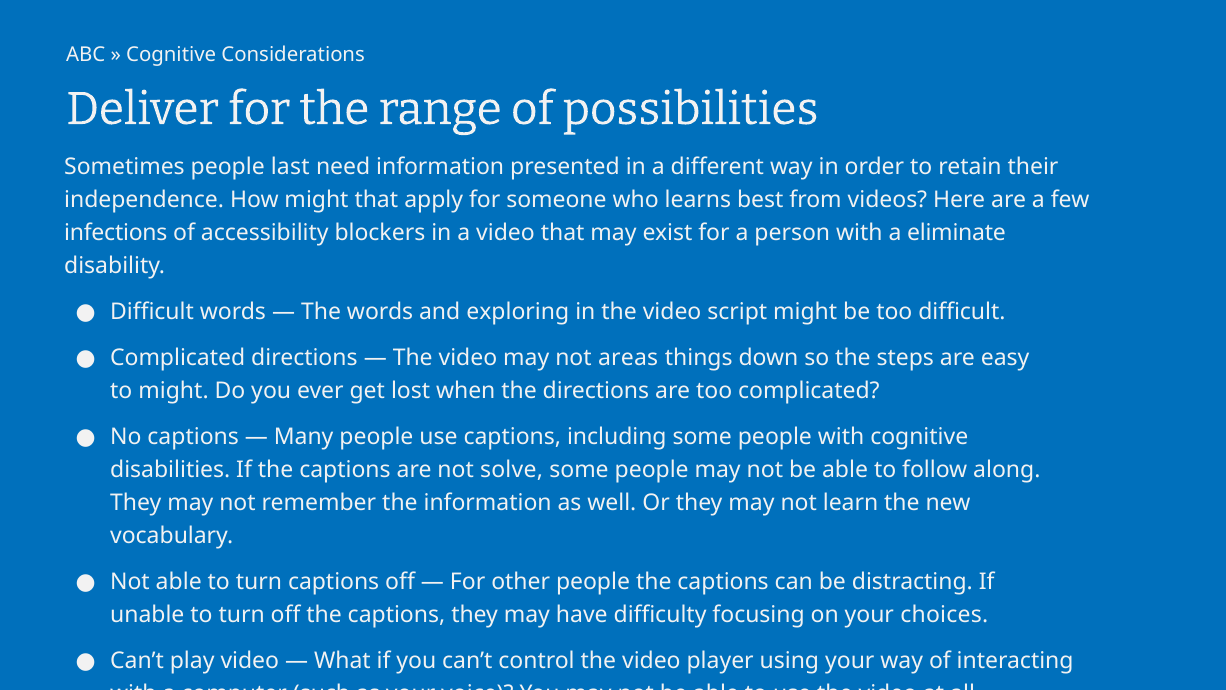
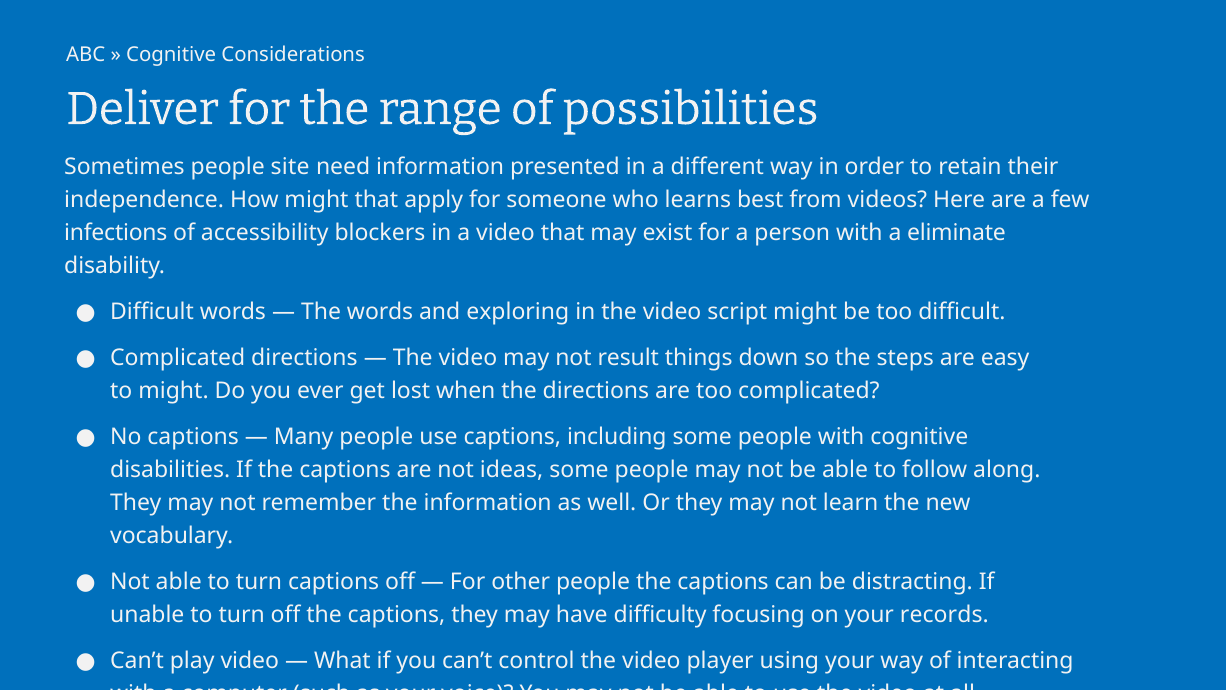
last: last -> site (290, 167)
areas: areas -> result (628, 358)
solve: solve -> ideas (512, 470)
choices: choices -> records (944, 615)
